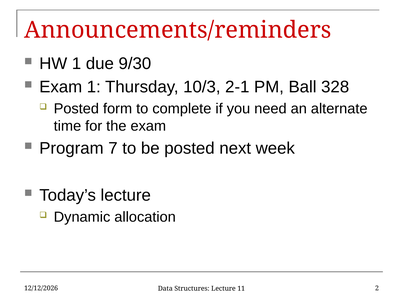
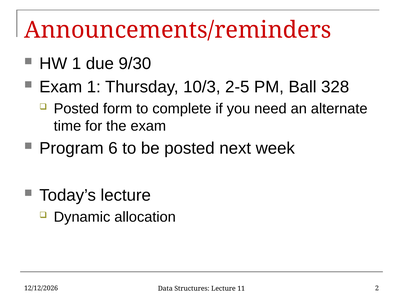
2-1: 2-1 -> 2-5 (237, 87)
7: 7 -> 6 (113, 149)
